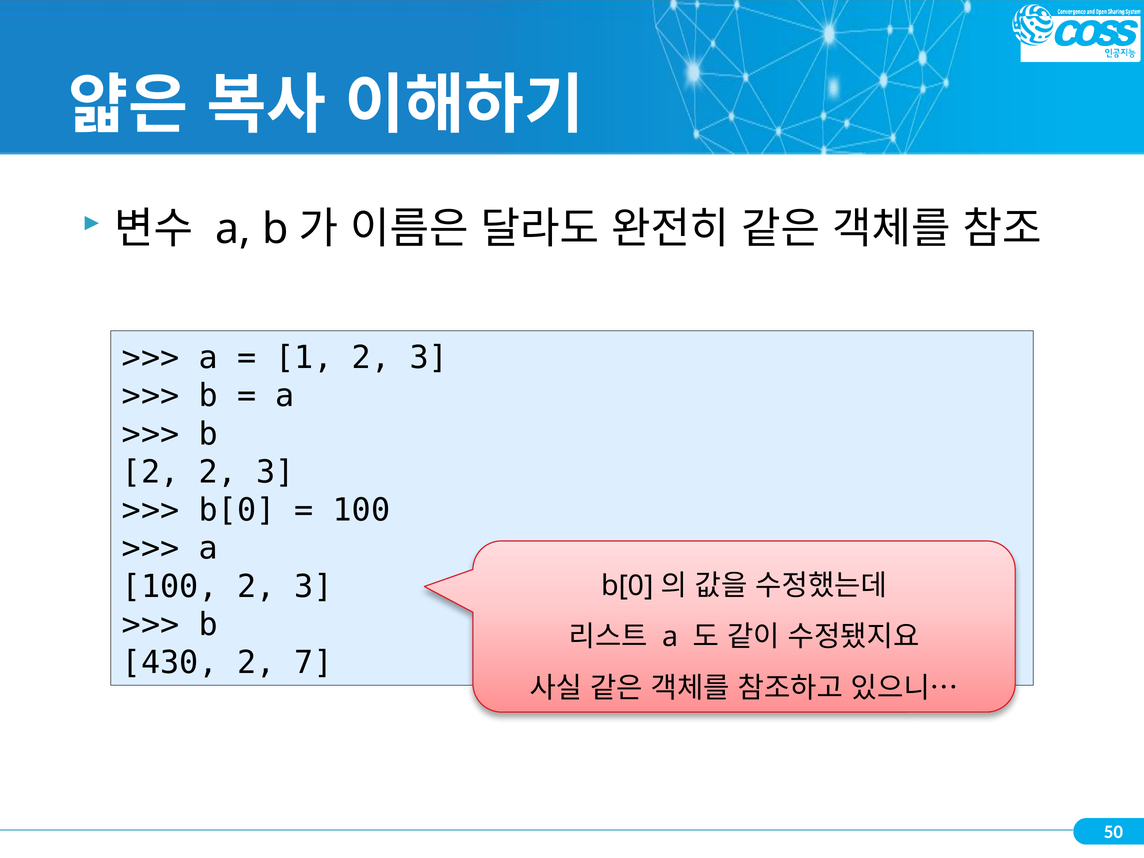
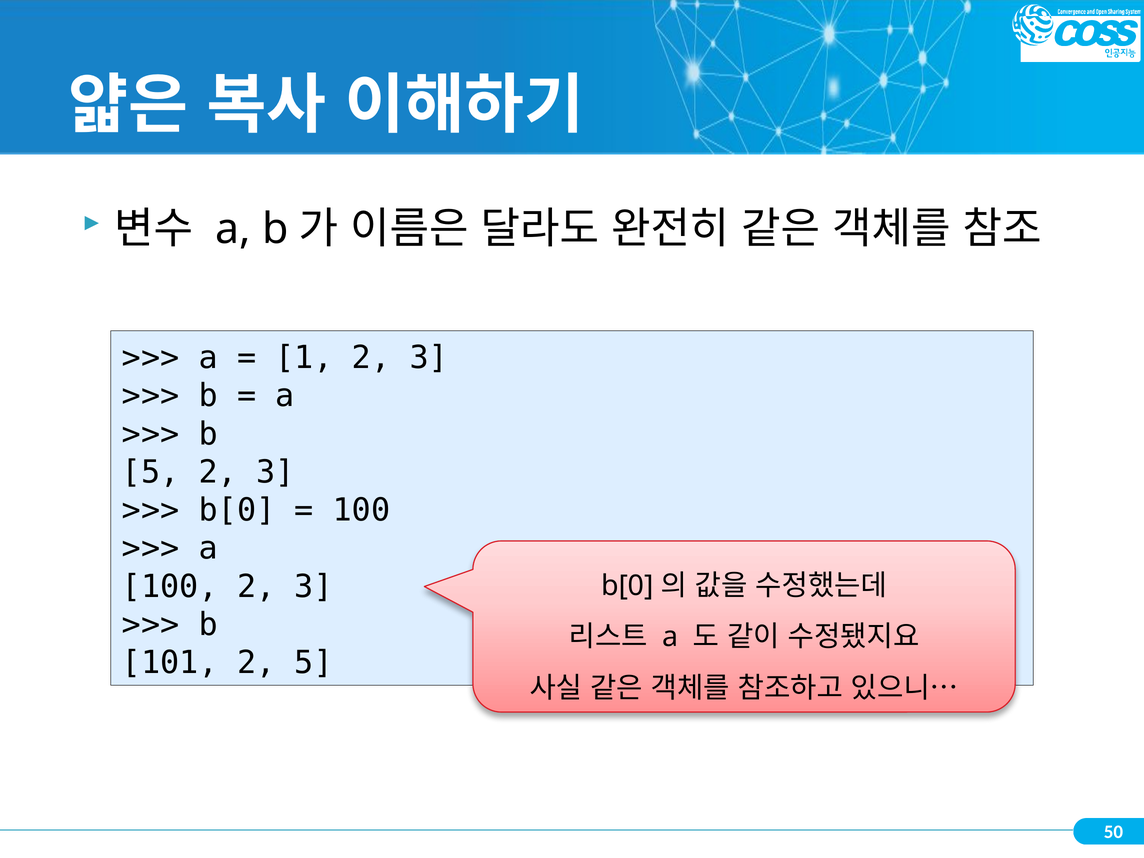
2: 2 -> 5 (151, 472)
430: 430 -> 101 (170, 663)
2 7: 7 -> 5 (314, 663)
